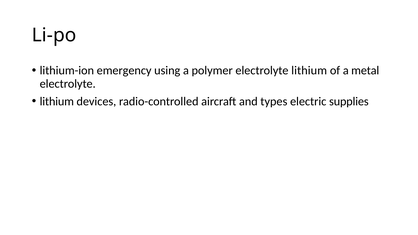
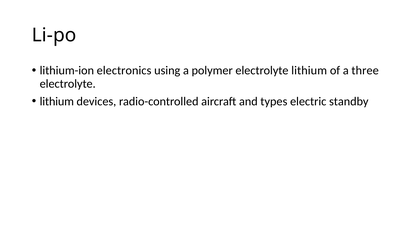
emergency: emergency -> electronics (124, 71)
metal: metal -> three (365, 71)
supplies: supplies -> standby (349, 101)
